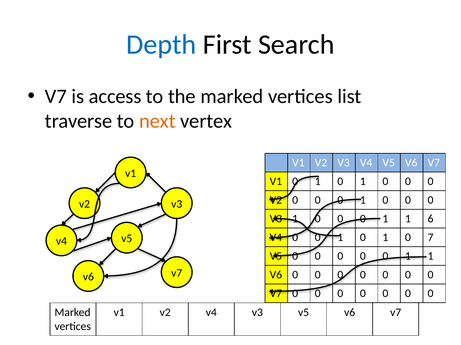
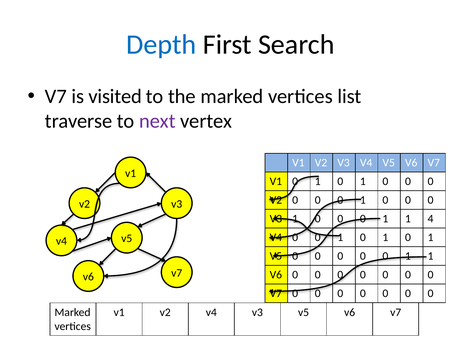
access: access -> visited (115, 97)
next colour: orange -> purple (157, 121)
6: 6 -> 4 (431, 219)
7: 7 -> 1 (431, 238)
